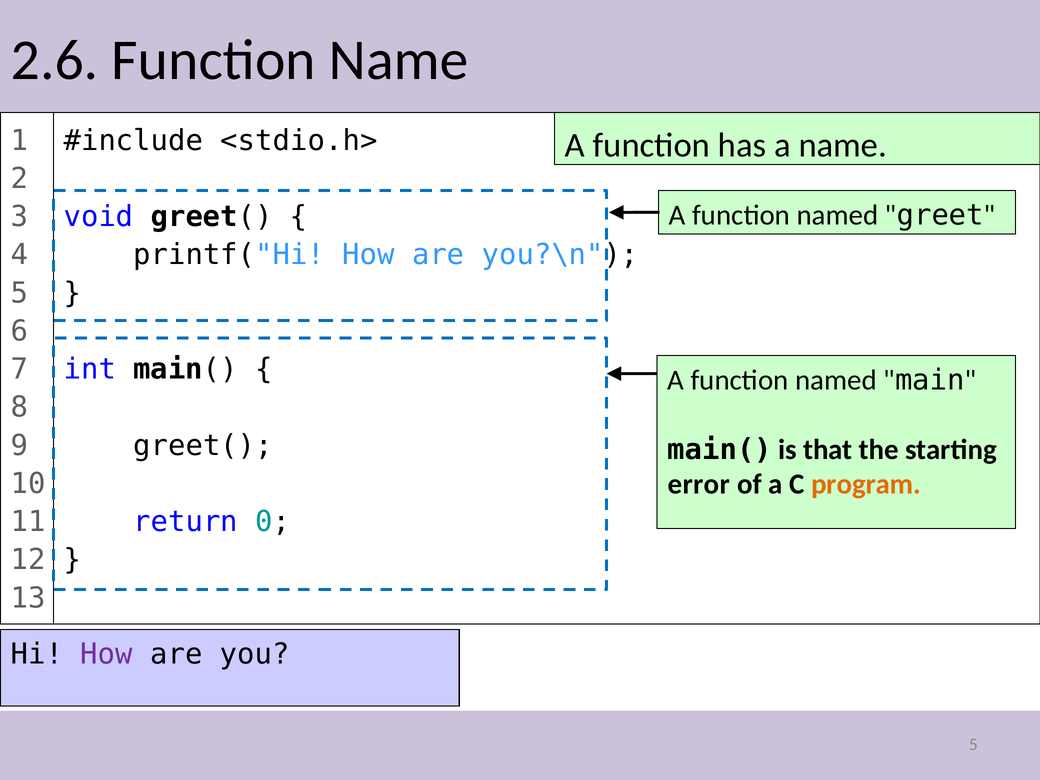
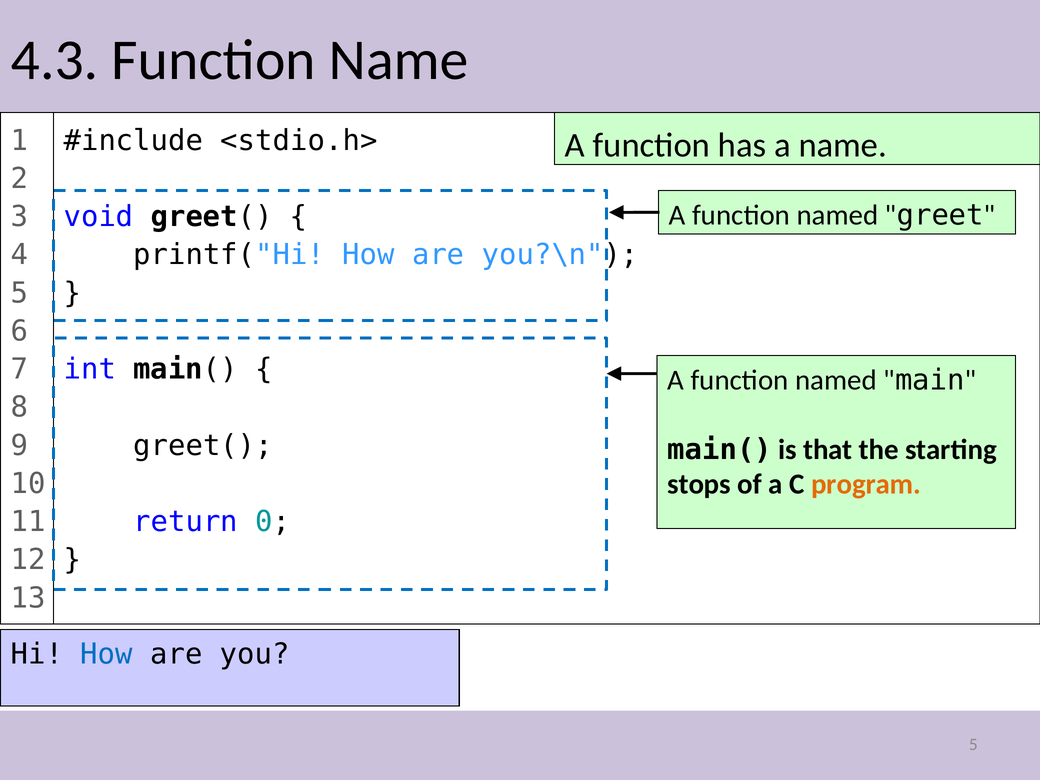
2.6: 2.6 -> 4.3 (55, 60)
error: error -> stops (699, 484)
How colour: purple -> blue (107, 654)
